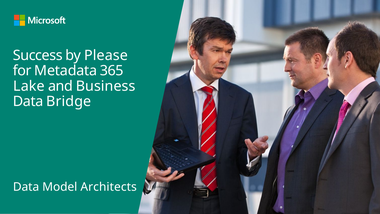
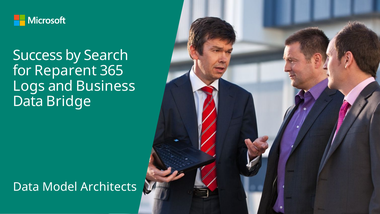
Please: Please -> Search (106, 55)
Metadata: Metadata -> Reparent (66, 71)
Lake: Lake -> Logs (29, 86)
